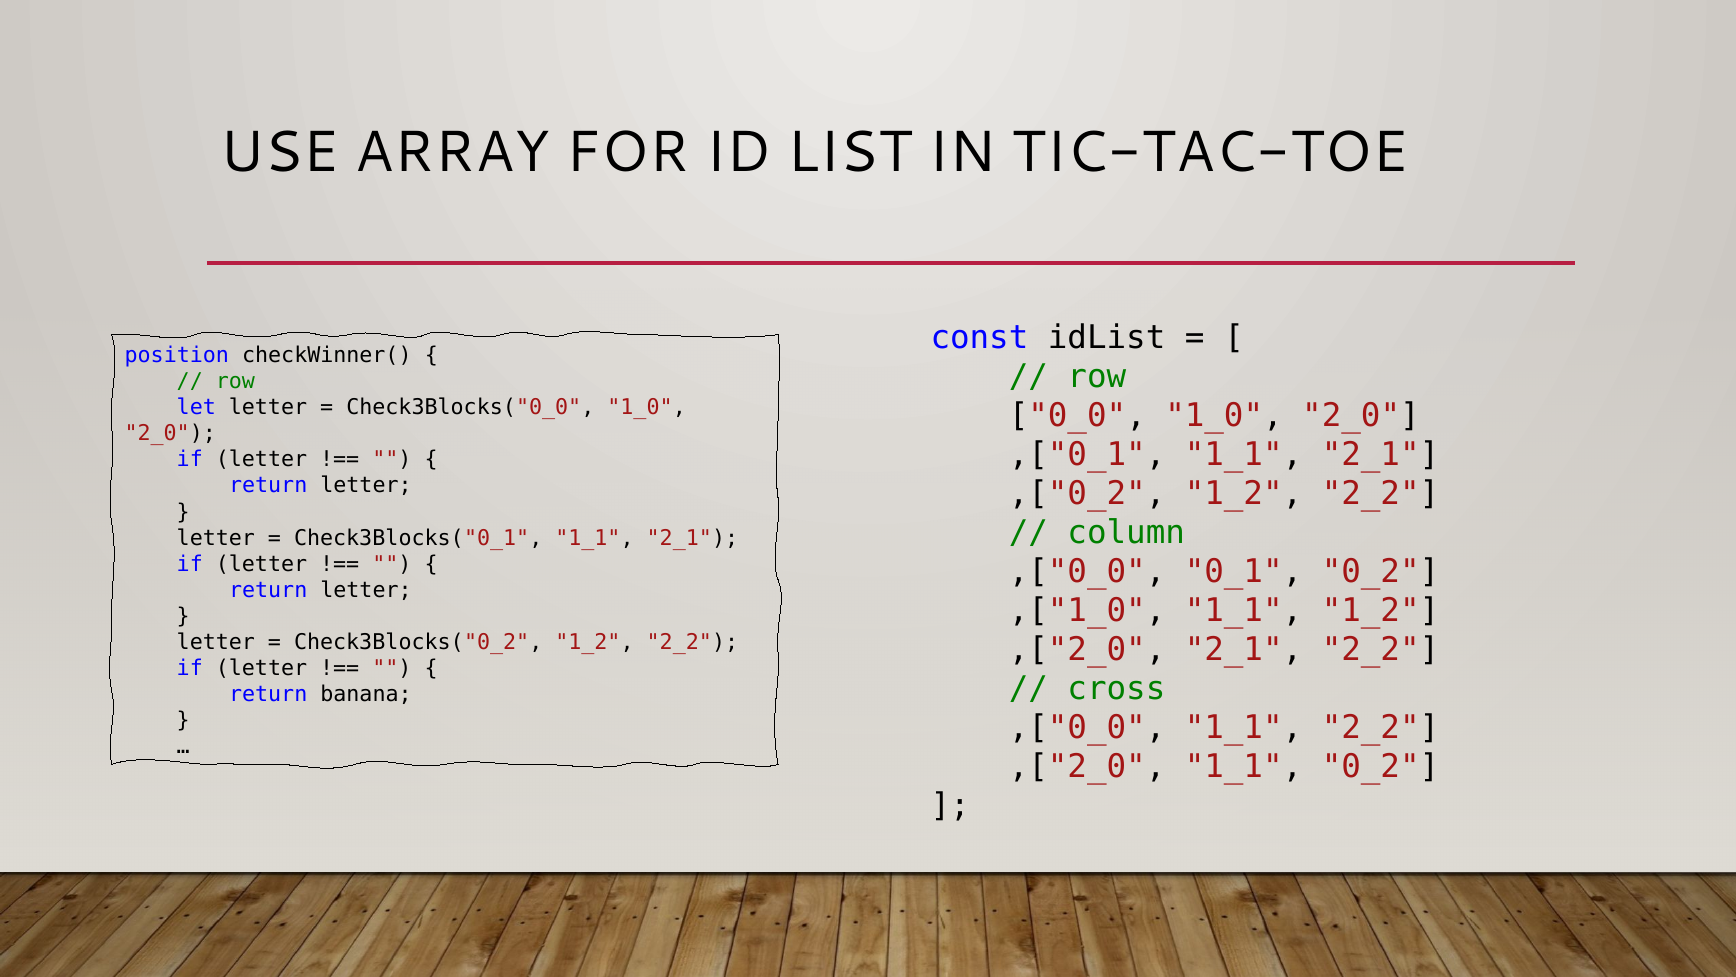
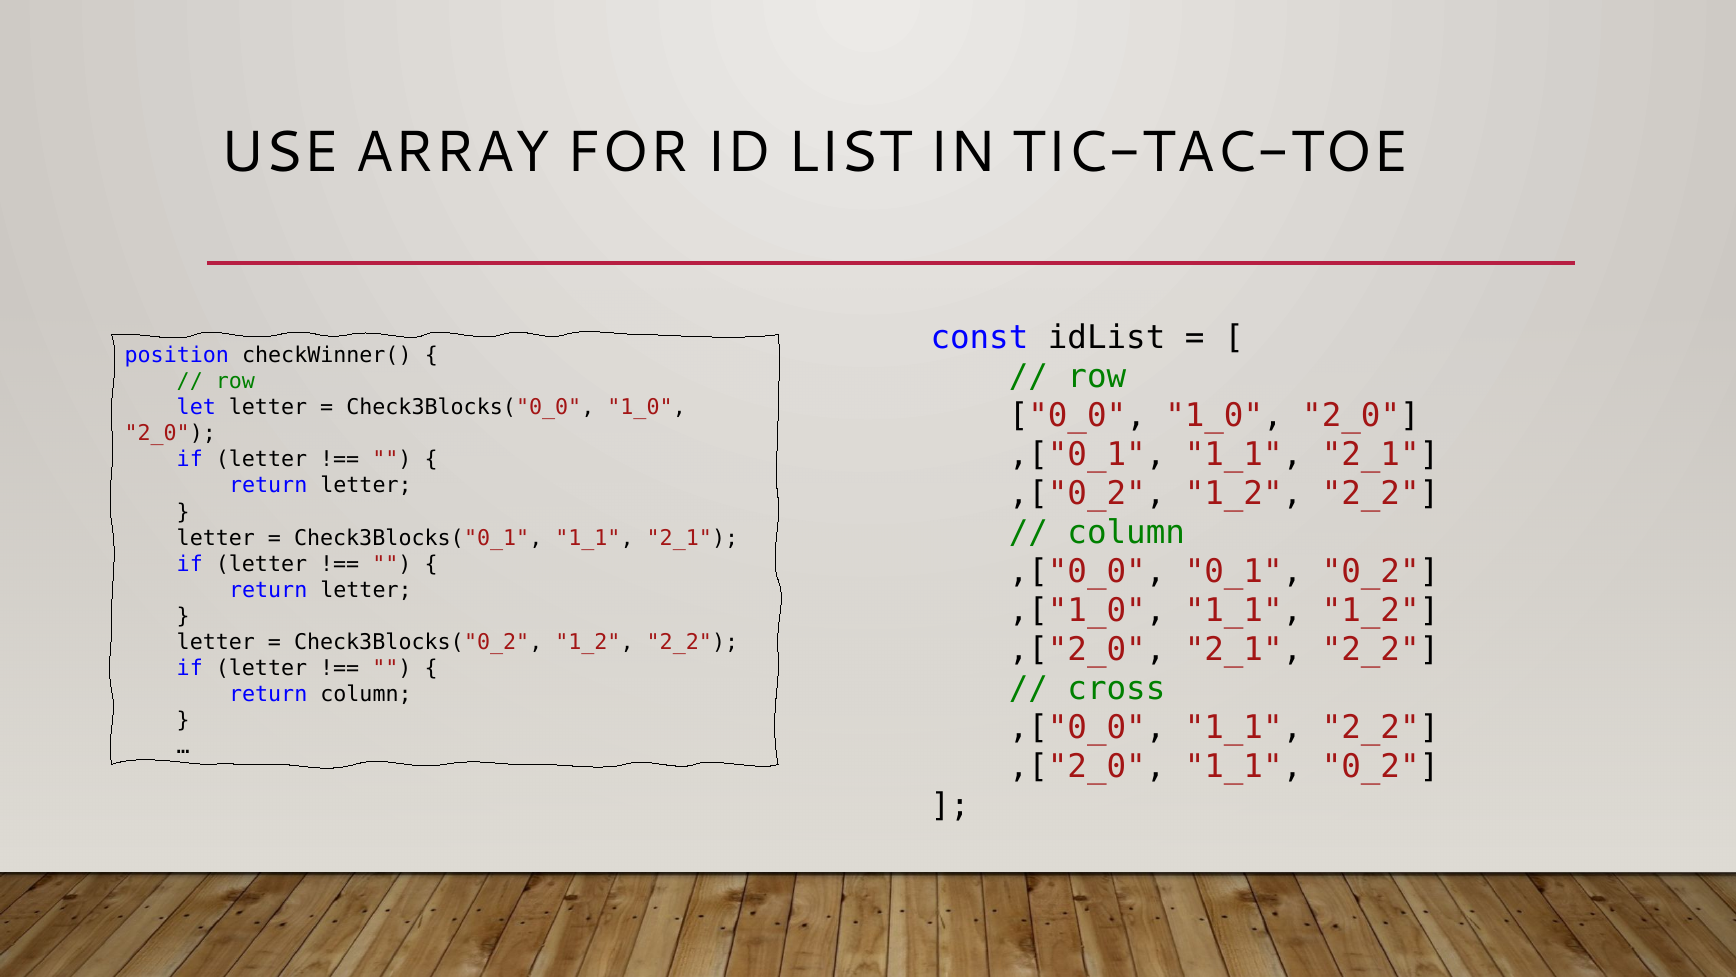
return banana: banana -> column (366, 694)
